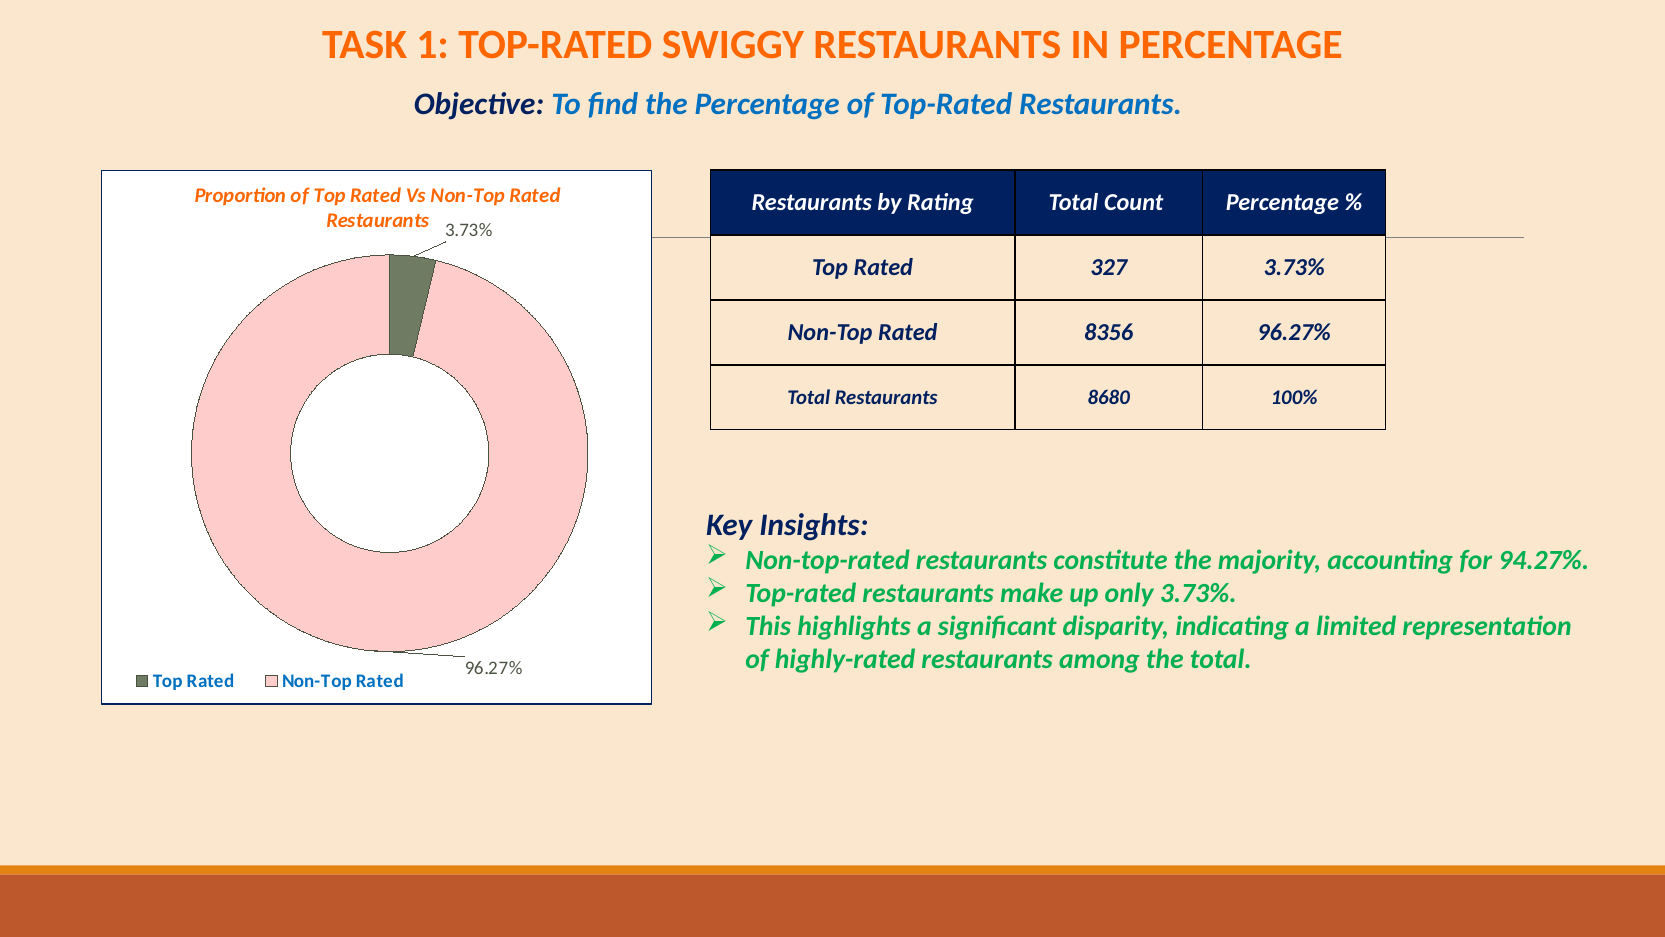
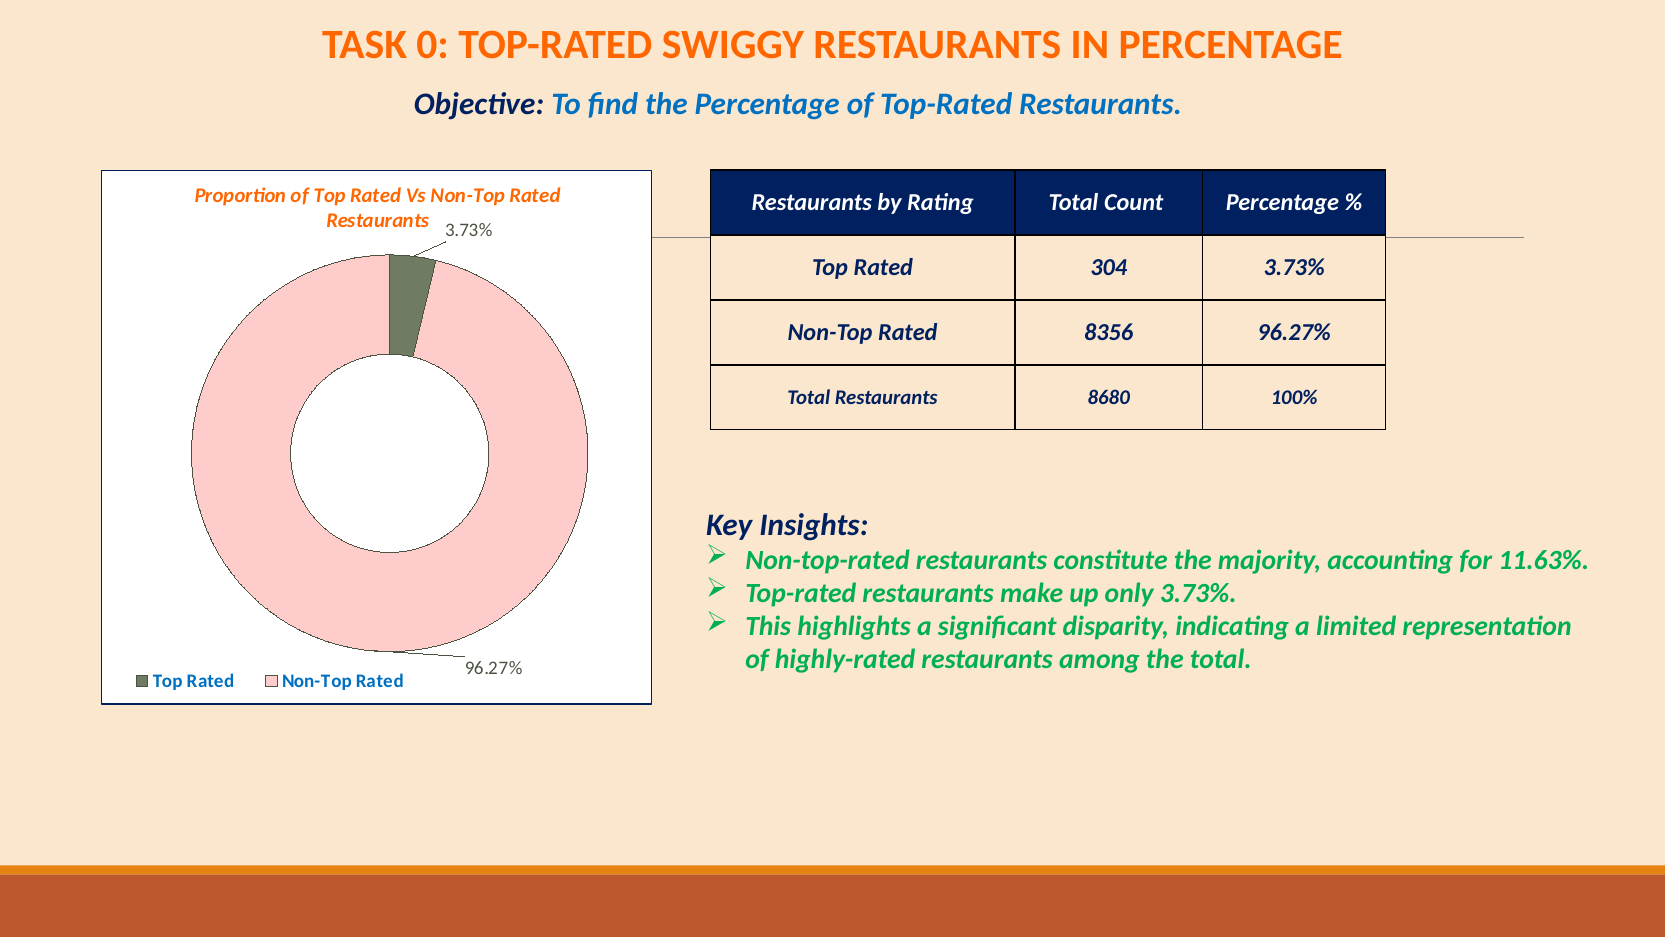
1: 1 -> 0 (433, 44)
327: 327 -> 304 (1109, 268)
94.27%: 94.27% -> 11.63% (1544, 560)
